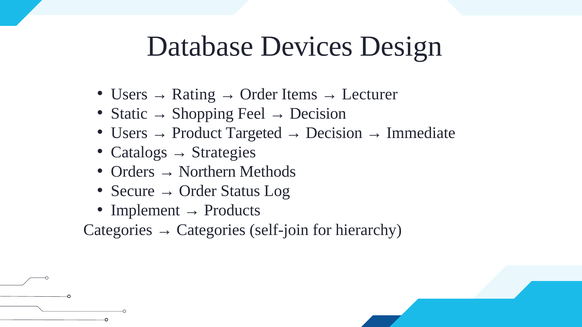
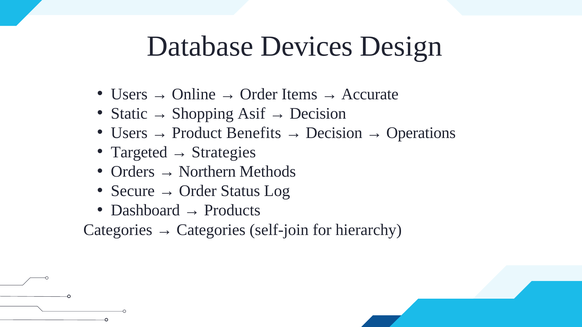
Rating: Rating -> Online (194, 94)
Lecturer: Lecturer -> Accurate (370, 94)
Feel: Feel -> Asif (252, 114)
Targeted: Targeted -> Benefits (254, 133)
Immediate: Immediate -> Operations (421, 133)
Catalogs: Catalogs -> Targeted (139, 152)
Implement: Implement -> Dashboard (145, 211)
